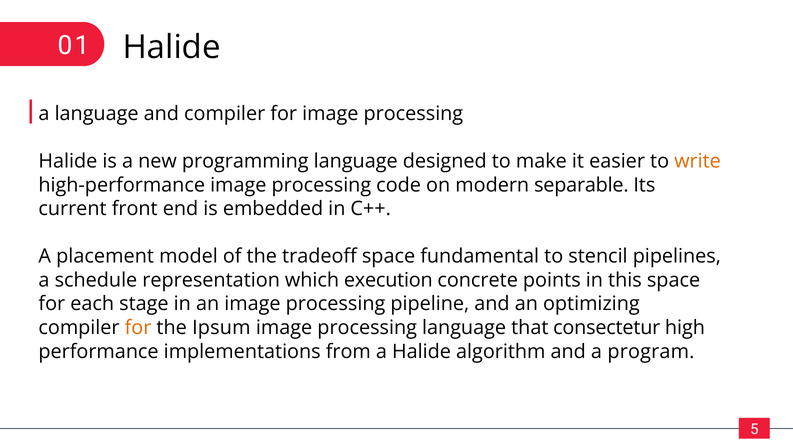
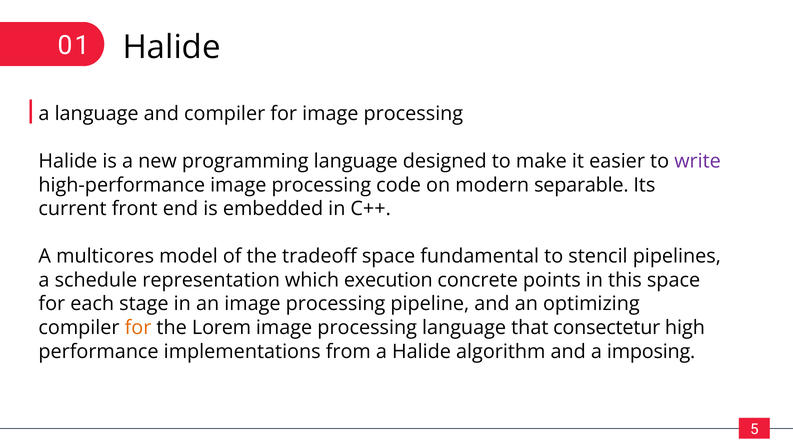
write colour: orange -> purple (698, 161)
placement: placement -> multicores (105, 256)
Ipsum: Ipsum -> Lorem (222, 328)
program: program -> imposing (651, 352)
